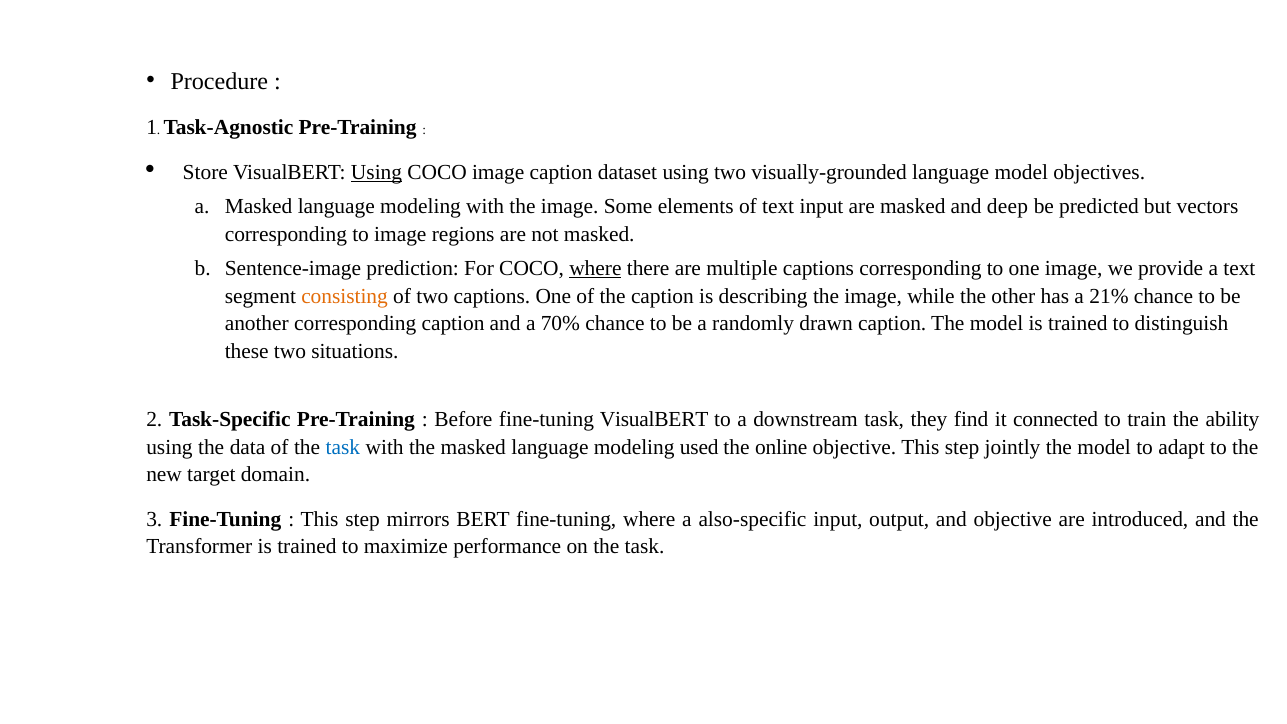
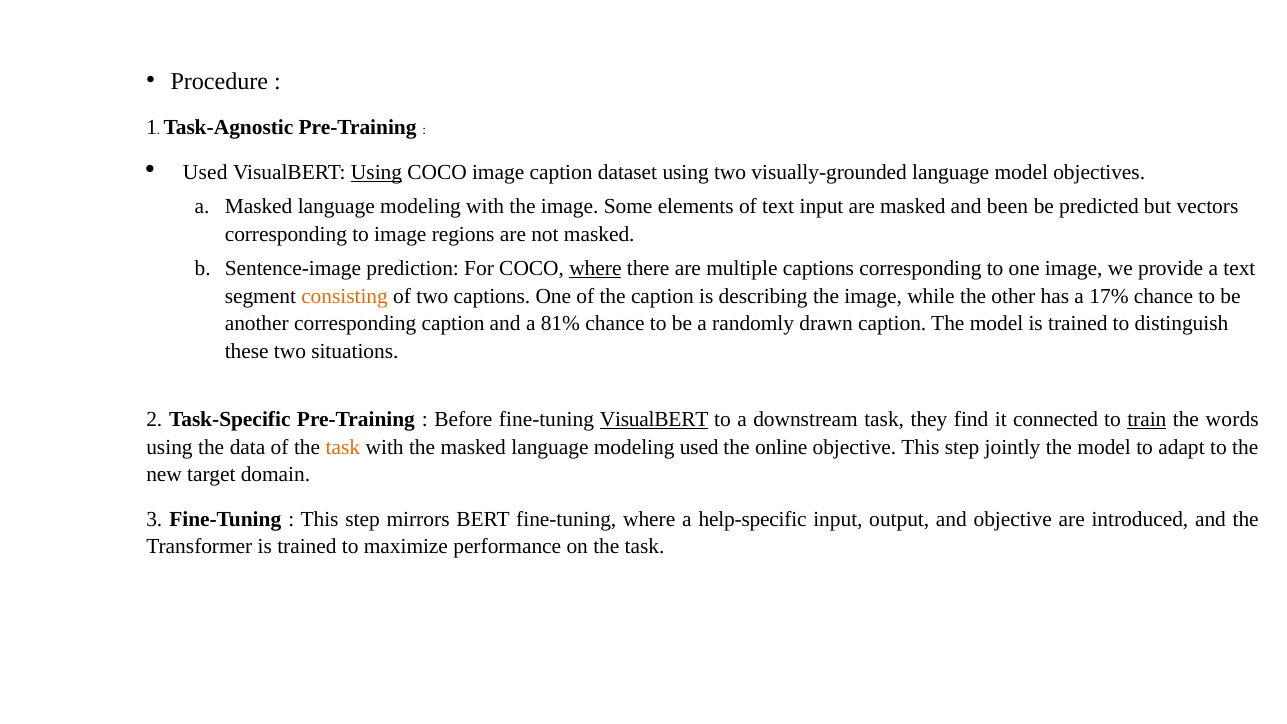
Store: Store -> Used (205, 173)
deep: deep -> been (1008, 207)
21%: 21% -> 17% (1109, 296)
70%: 70% -> 81% (560, 323)
VisualBERT underline: none -> present (654, 419)
train underline: none -> present (1147, 419)
ability: ability -> words (1232, 419)
task colour: blue -> orange (343, 447)
also-specific: also-specific -> help-specific (753, 519)
